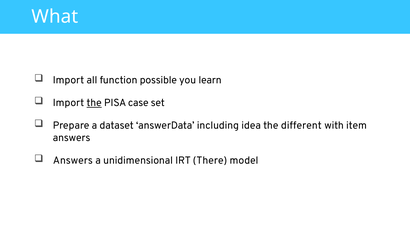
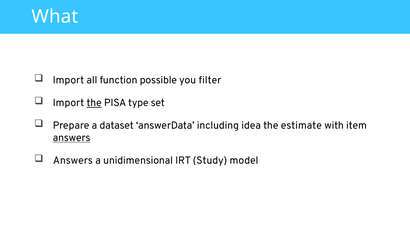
learn: learn -> filter (210, 80)
case: case -> type (138, 103)
different: different -> estimate (301, 125)
answers underline: none -> present (72, 138)
There: There -> Study (210, 160)
